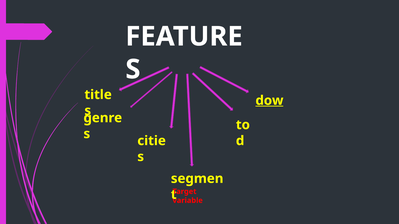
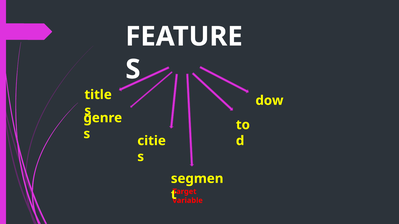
dow underline: present -> none (269, 101)
